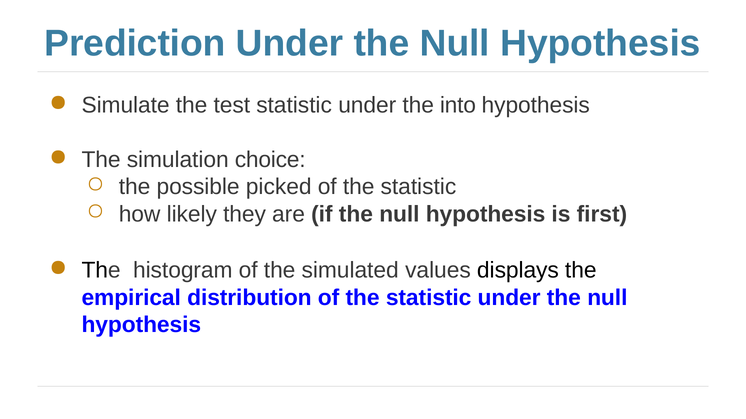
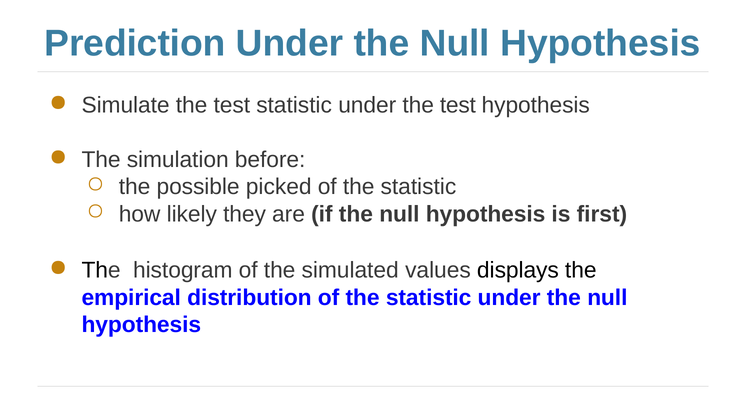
under the into: into -> test (458, 106)
choice: choice -> before (270, 160)
